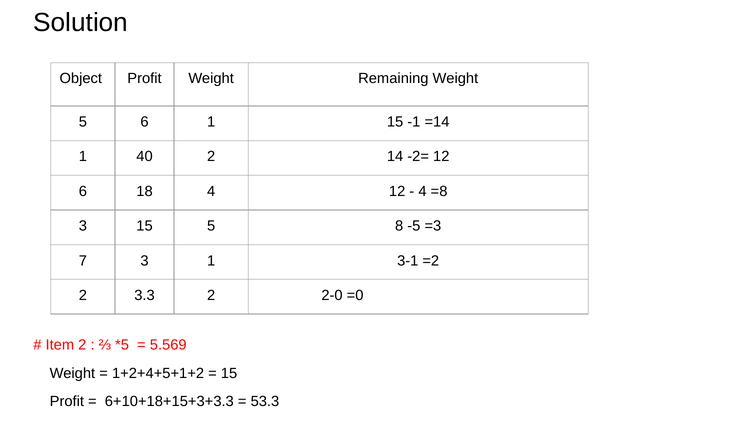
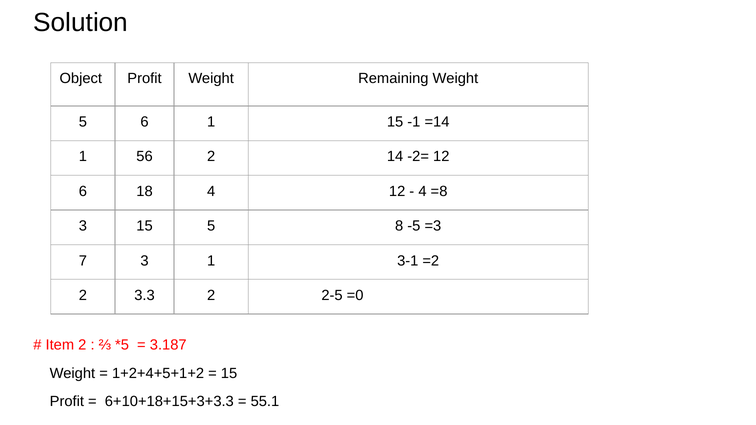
40: 40 -> 56 (145, 157)
2-0: 2-0 -> 2-5 (332, 296)
5.569: 5.569 -> 3.187 (168, 345)
53.3: 53.3 -> 55.1 (265, 402)
